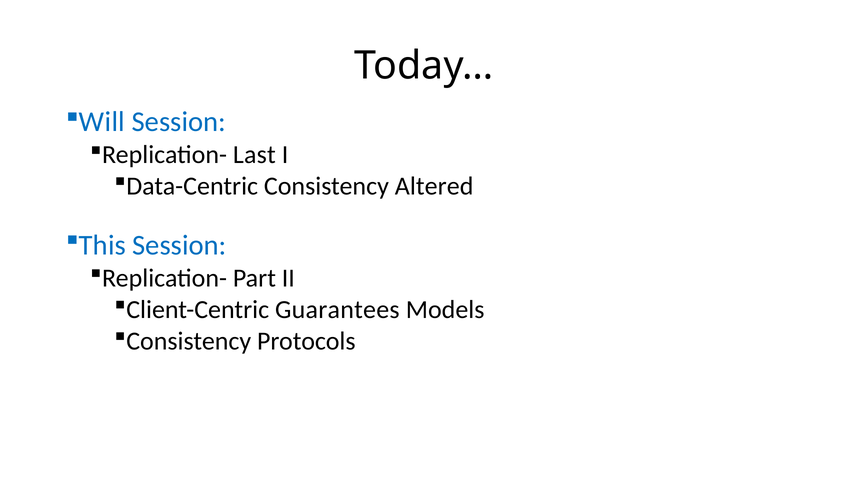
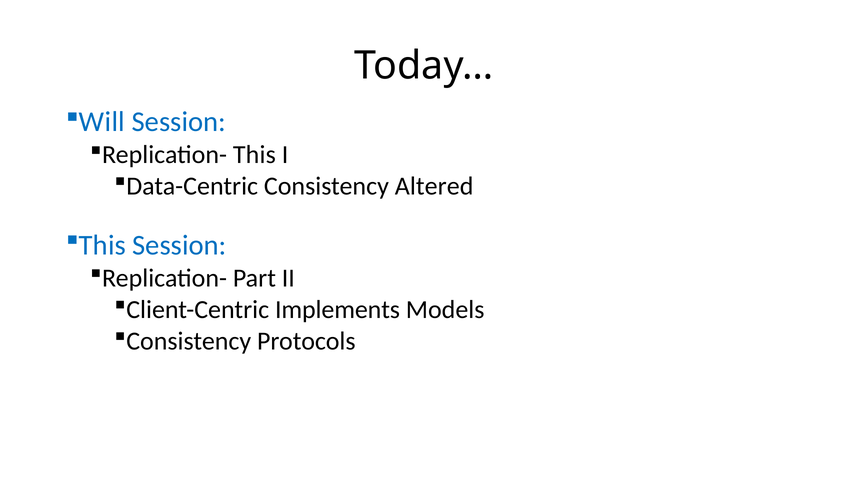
Replication- Last: Last -> This (254, 155)
Guarantees: Guarantees -> Implements (338, 309)
